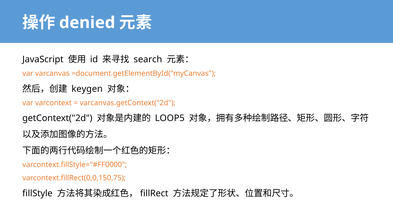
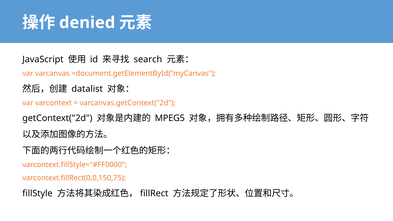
keygen: keygen -> datalist (87, 89)
LOOP5: LOOP5 -> MPEG5 (170, 118)
